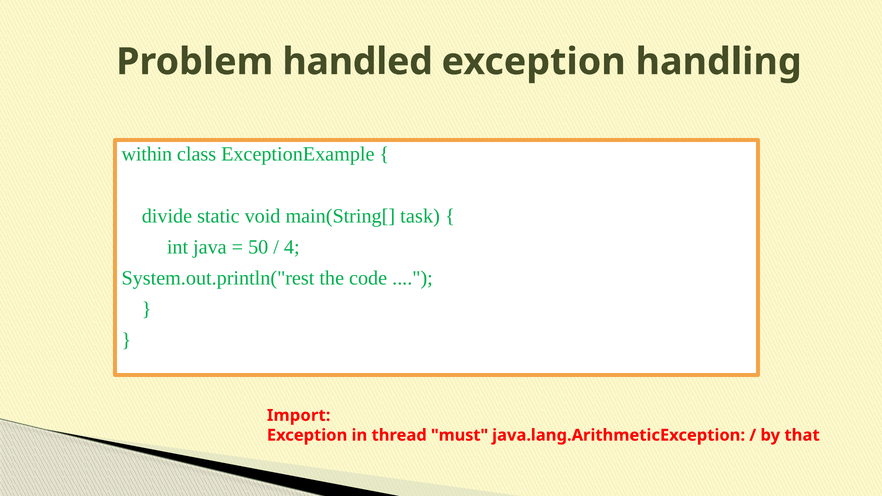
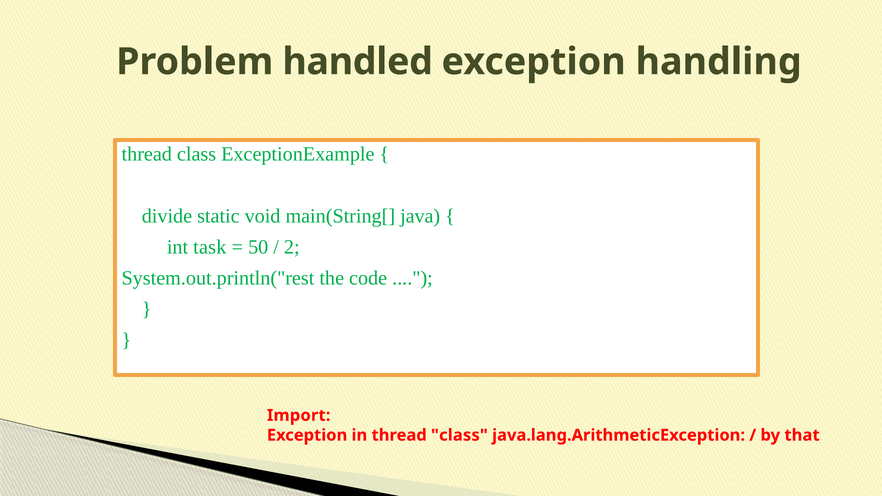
within: within -> thread (147, 154)
task: task -> java (420, 216)
java: java -> task (210, 247)
4: 4 -> 2 (292, 247)
in thread must: must -> class (459, 435)
